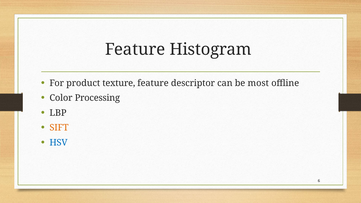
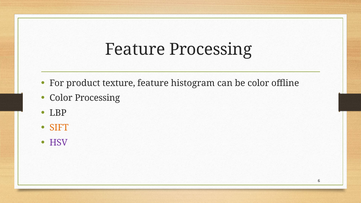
Feature Histogram: Histogram -> Processing (211, 50)
descriptor: descriptor -> histogram (193, 83)
be most: most -> color (258, 83)
HSV colour: blue -> purple (59, 143)
